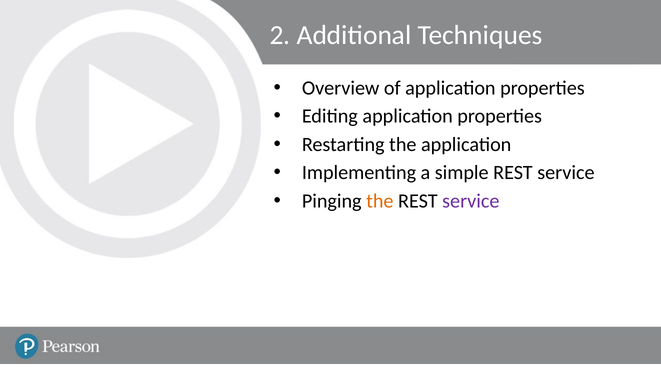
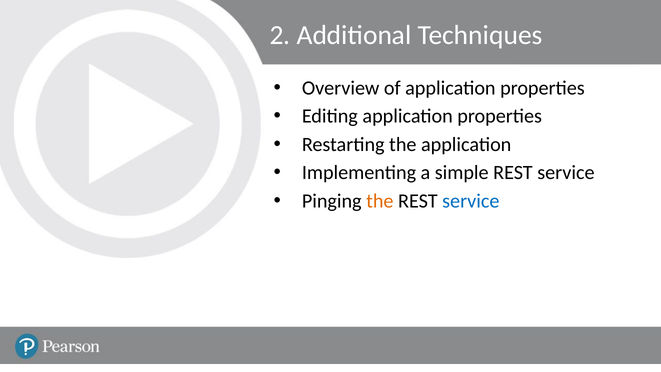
service colour: purple -> blue (471, 201)
